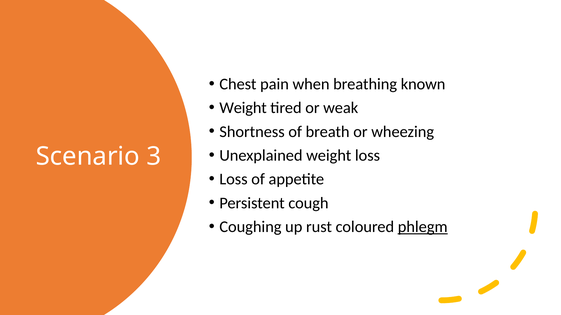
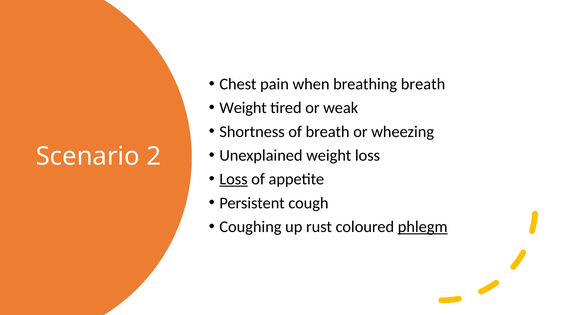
breathing known: known -> breath (423, 84)
3: 3 -> 2 (154, 157)
Loss underline: none -> present (233, 180)
